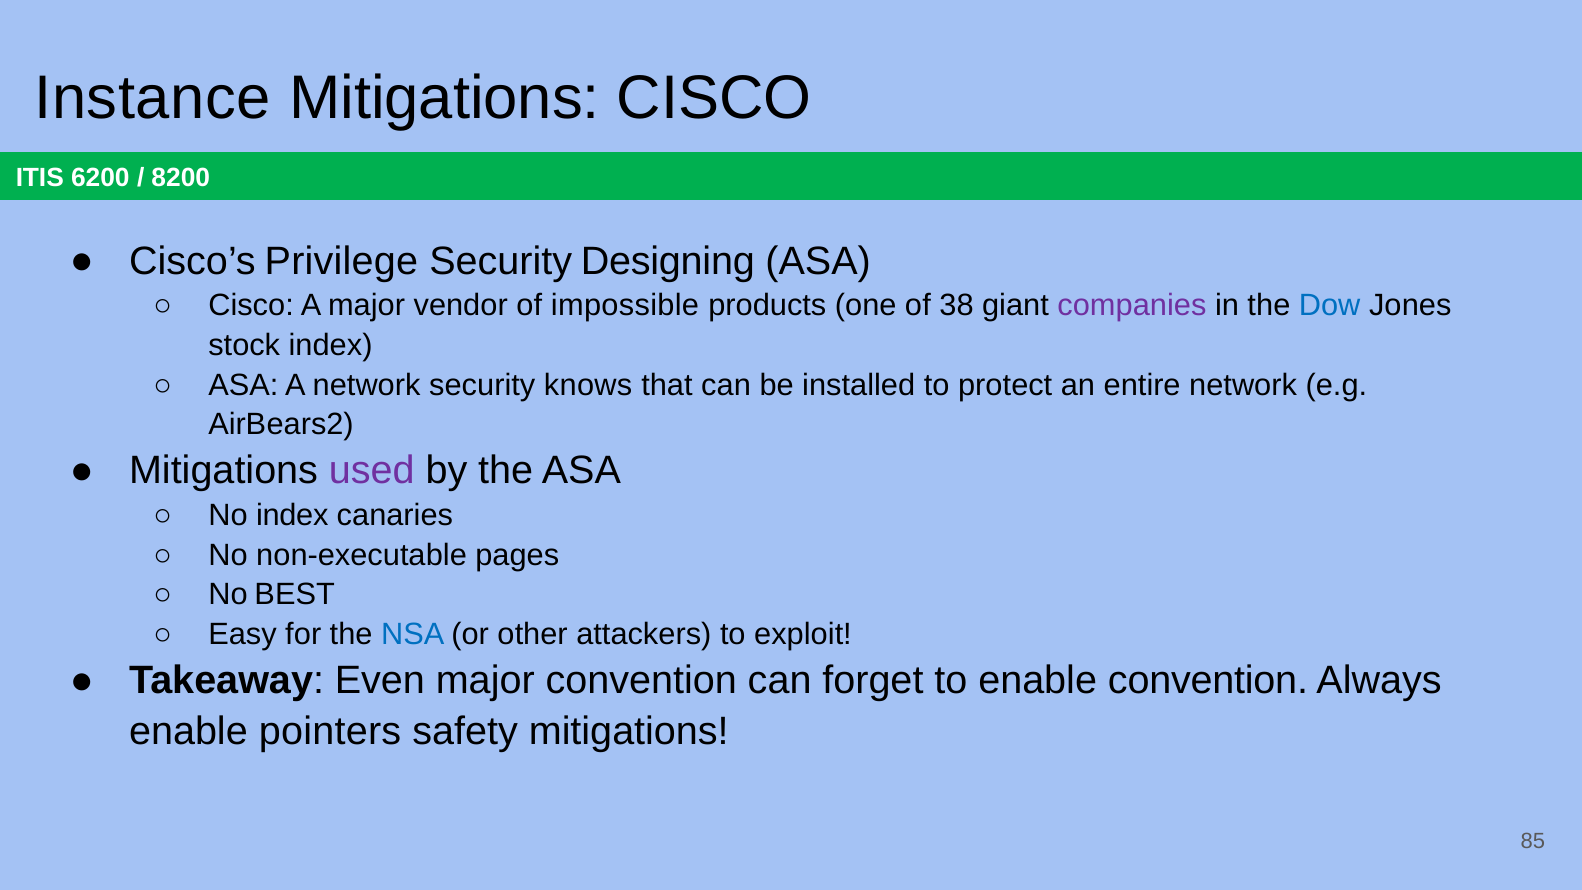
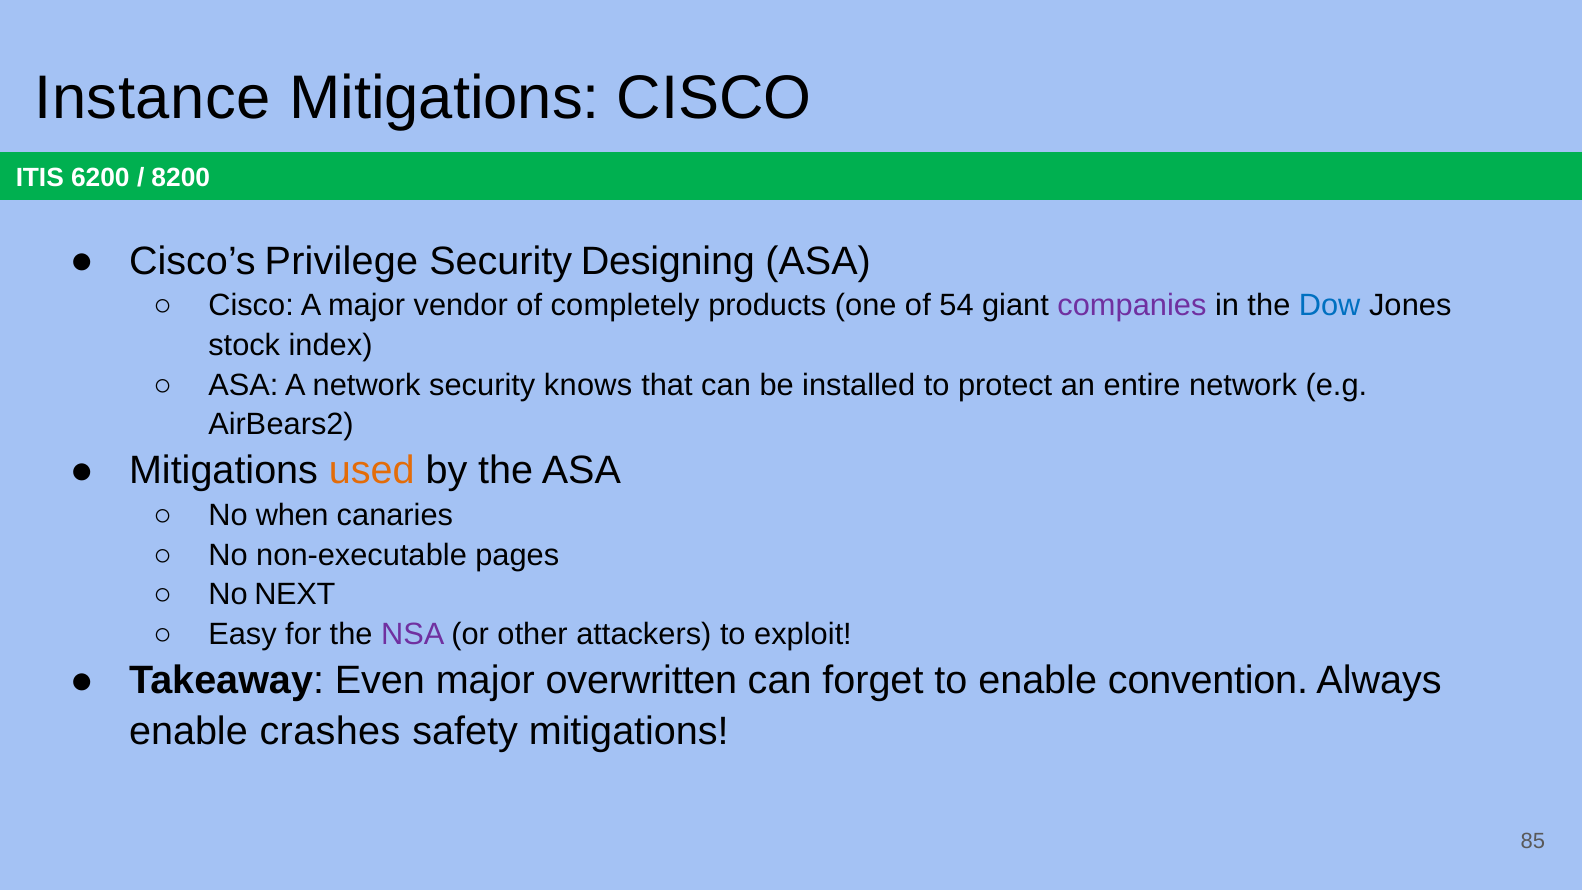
impossible: impossible -> completely (625, 305)
38: 38 -> 54 (957, 305)
used colour: purple -> orange (372, 471)
No index: index -> when (292, 515)
BEST: BEST -> NEXT (295, 595)
NSA colour: blue -> purple (413, 634)
major convention: convention -> overwritten (641, 681)
pointers: pointers -> crashes (330, 731)
